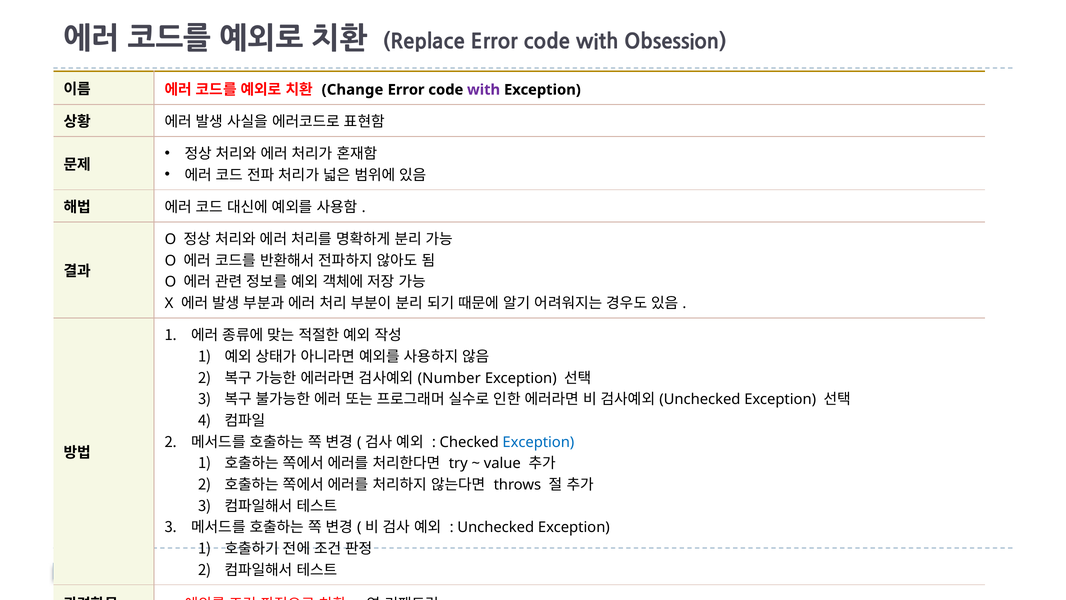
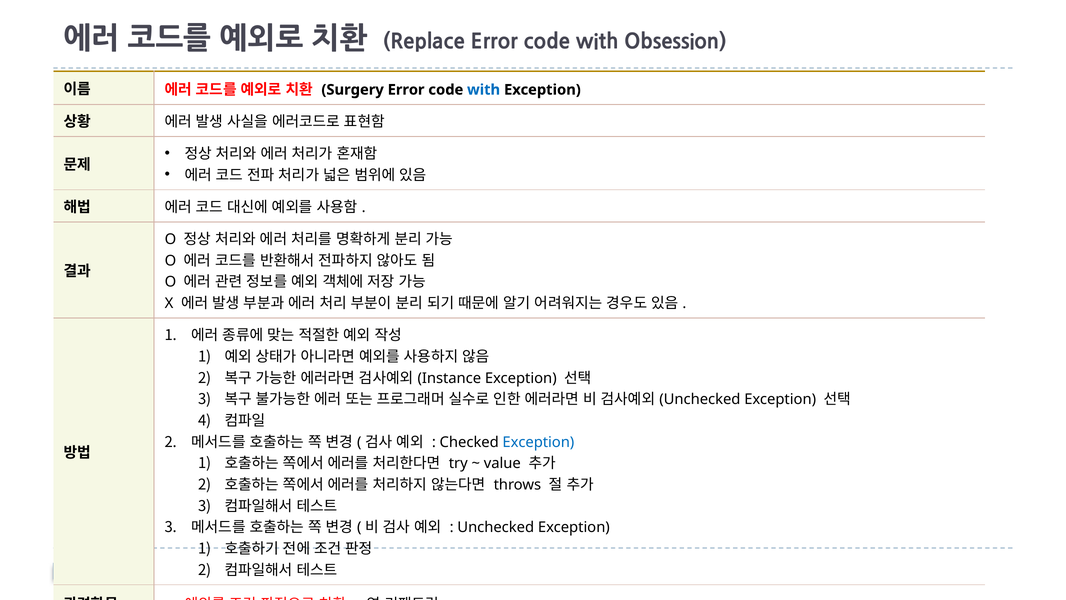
Change: Change -> Surgery (353, 90)
with colour: purple -> blue (484, 90)
Number: Number -> Instance (449, 378)
